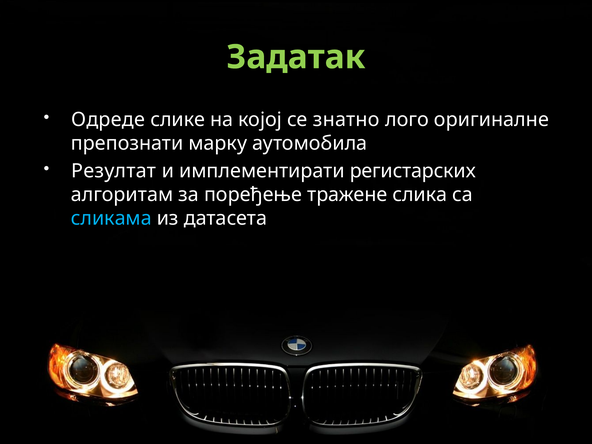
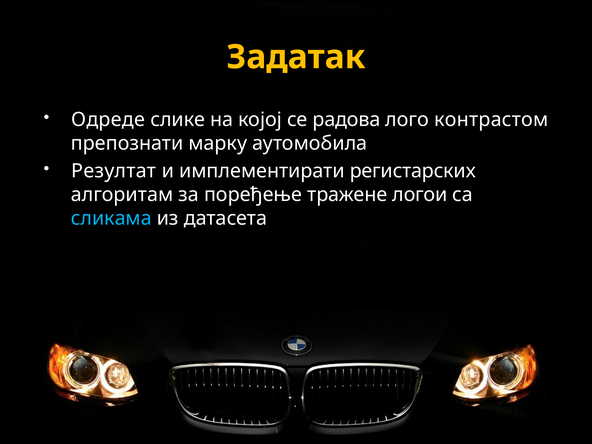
Задатак colour: light green -> yellow (296, 57)
знатно: знатно -> радова (346, 120)
оригиналне: оригиналне -> контрастом (491, 120)
слика: слика -> логои (420, 195)
